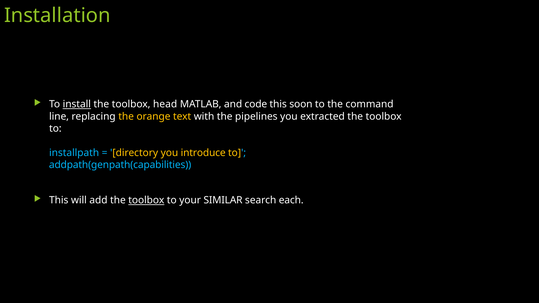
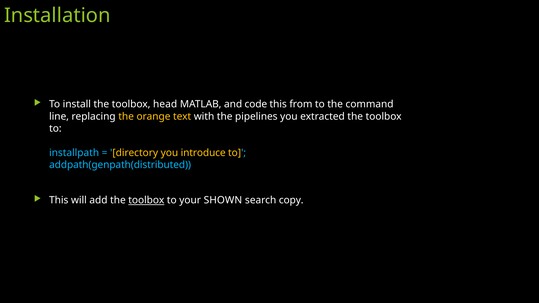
install underline: present -> none (77, 104)
soon: soon -> from (301, 104)
addpath(genpath(capabilities: addpath(genpath(capabilities -> addpath(genpath(distributed (120, 165)
SIMILAR: SIMILAR -> SHOWN (223, 200)
each: each -> copy (291, 200)
